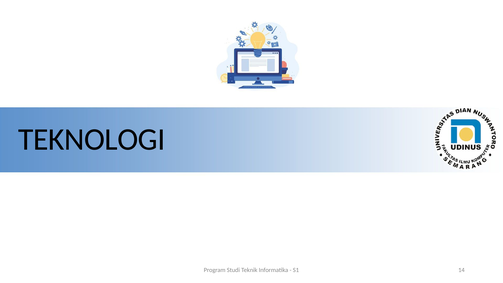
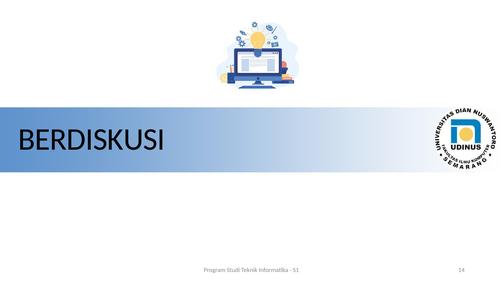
TEKNOLOGI: TEKNOLOGI -> BERDISKUSI (92, 140)
